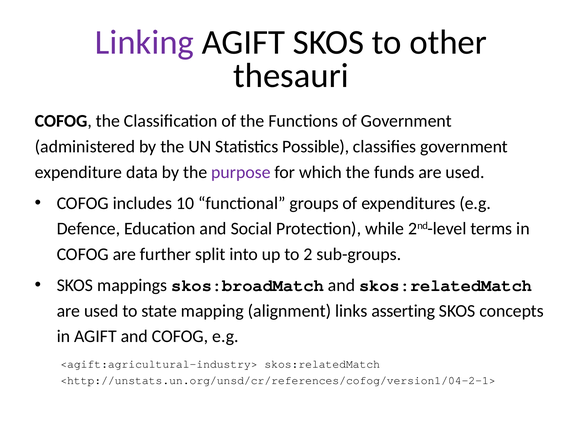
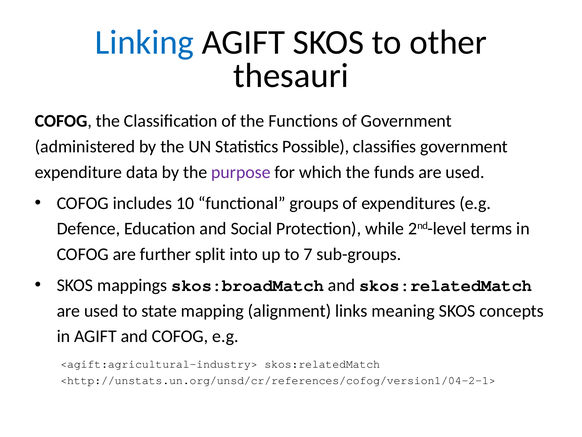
Linking colour: purple -> blue (144, 42)
2: 2 -> 7 (308, 254)
asserting: asserting -> meaning (403, 310)
